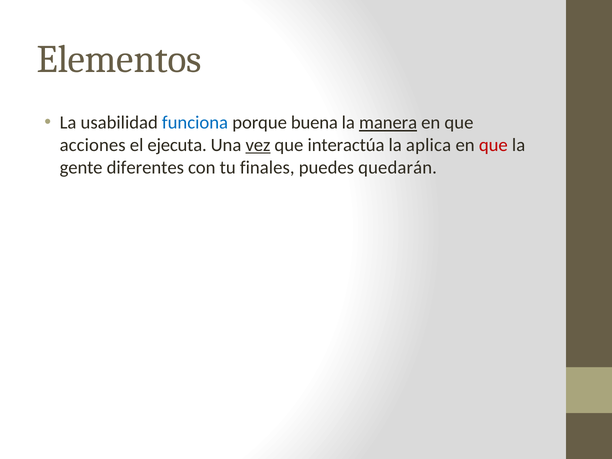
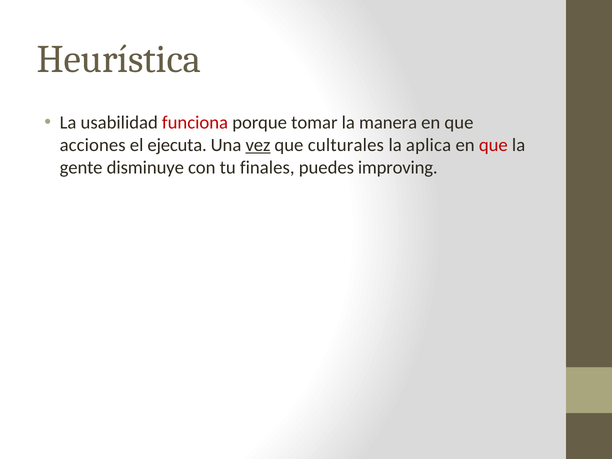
Elementos: Elementos -> Heurística (119, 59)
funciona colour: blue -> red (195, 123)
buena: buena -> tomar (314, 123)
manera underline: present -> none (388, 123)
interactúa: interactúa -> culturales (346, 145)
diferentes: diferentes -> disminuye (145, 168)
quedarán: quedarán -> improving (398, 168)
